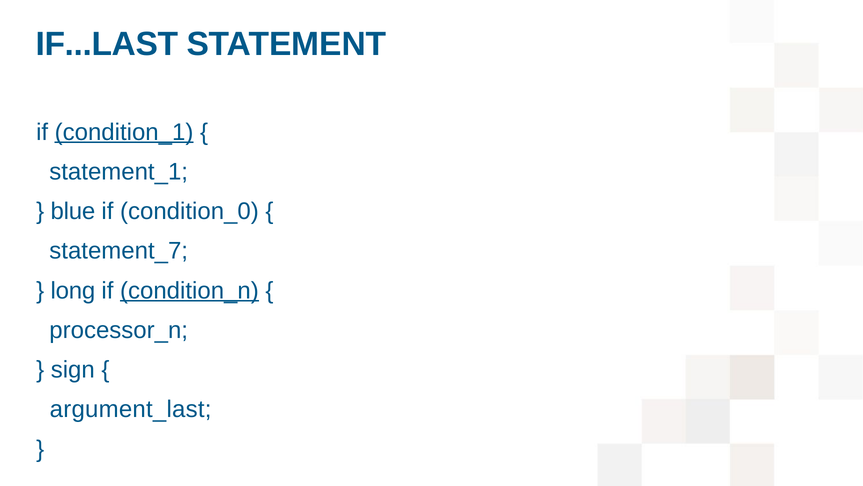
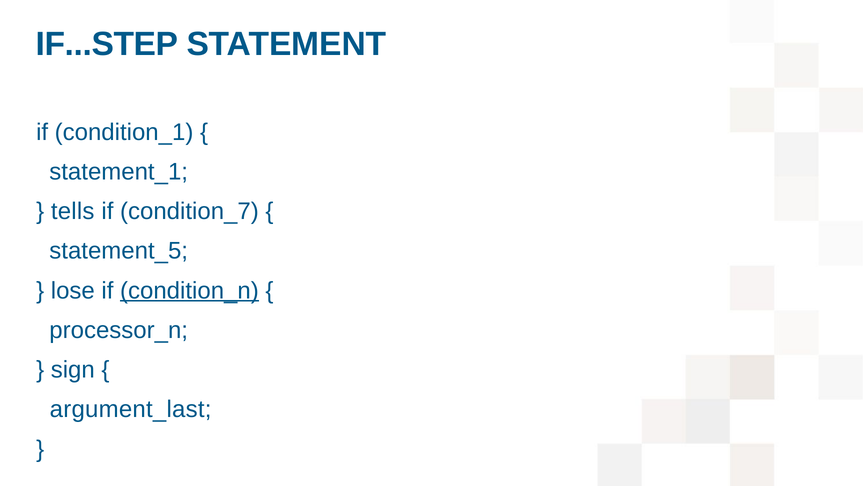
IF...LAST: IF...LAST -> IF...STEP (107, 44)
condition_1 underline: present -> none (124, 132)
blue: blue -> tells (73, 211)
condition_0: condition_0 -> condition_7 (189, 211)
statement_7: statement_7 -> statement_5 (119, 251)
long: long -> lose (73, 290)
